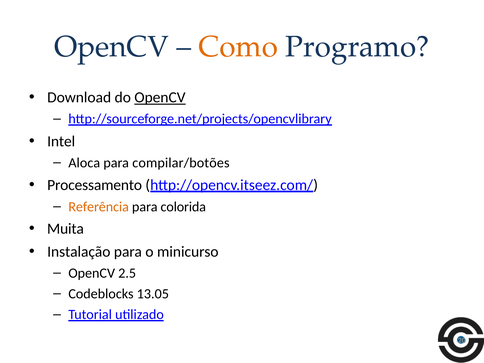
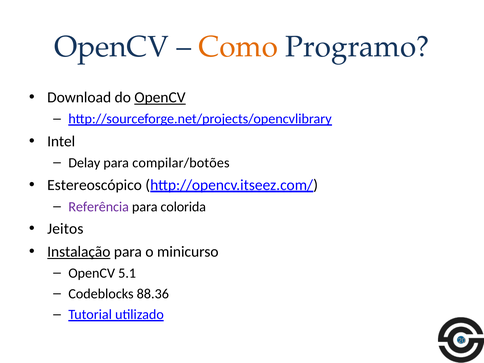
Aloca: Aloca -> Delay (84, 163)
Processamento: Processamento -> Estereoscópico (95, 185)
Referência colour: orange -> purple (99, 207)
Muita: Muita -> Jeitos (65, 229)
Instalação underline: none -> present (79, 252)
2.5: 2.5 -> 5.1 (127, 273)
13.05: 13.05 -> 88.36 (153, 294)
